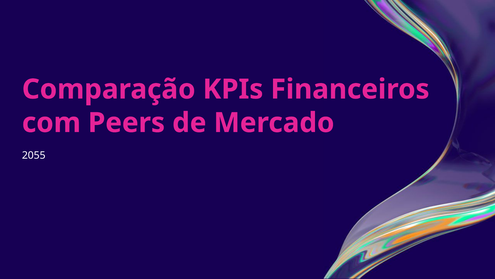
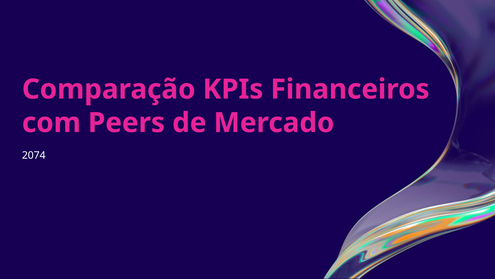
2055: 2055 -> 2074 (34, 155)
